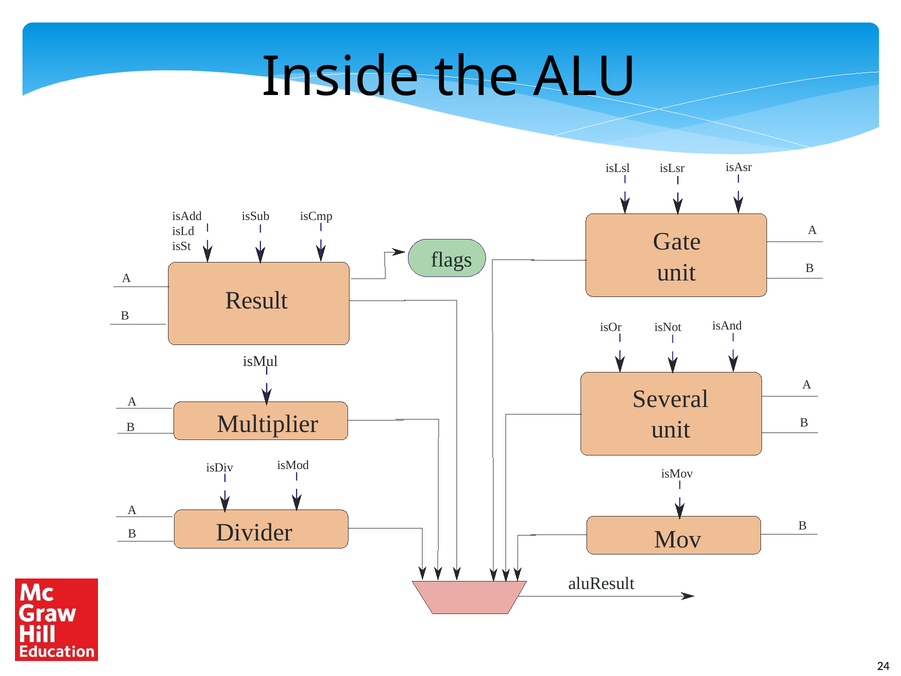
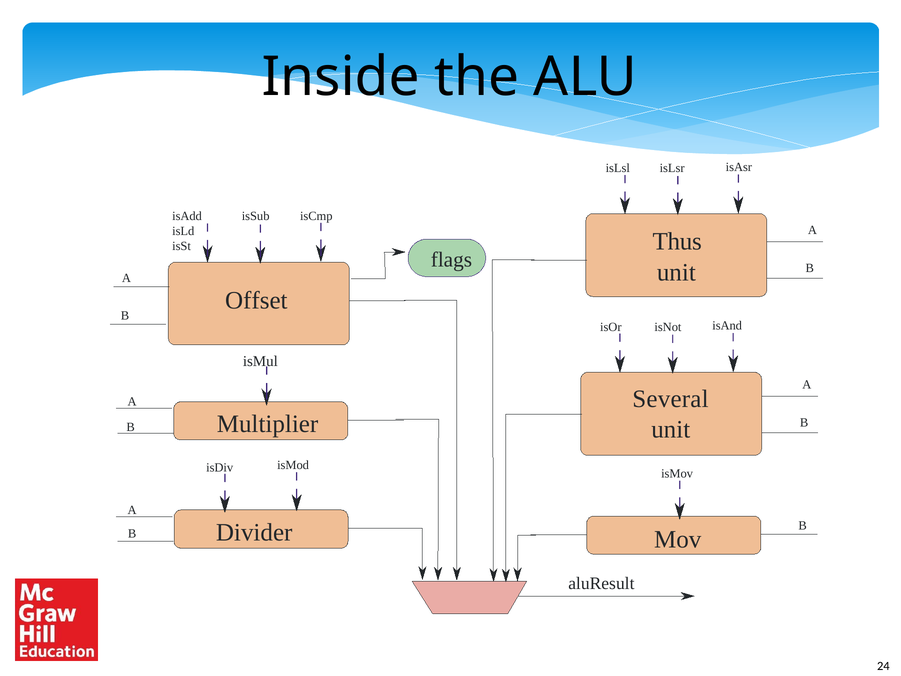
Gate: Gate -> Thus (677, 241)
Result: Result -> Offset (256, 300)
